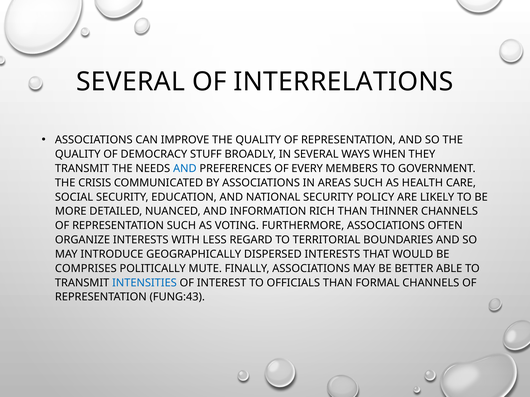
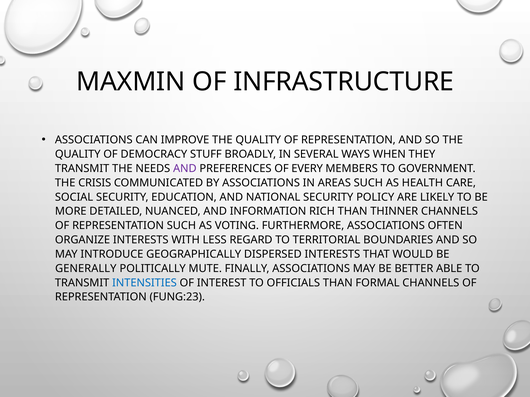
SEVERAL: SEVERAL -> MAXMIN (131, 82)
INTERRELATIONS: INTERRELATIONS -> INFRASTRUCTURE (344, 82)
AND colour: blue -> purple (185, 169)
COMPRISES: COMPRISES -> GENERALLY (86, 269)
FUNG:43: FUNG:43 -> FUNG:23 (177, 297)
